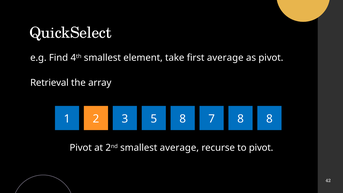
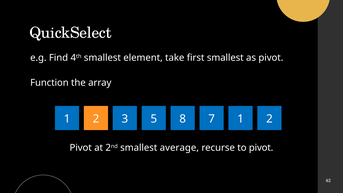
first average: average -> smallest (225, 58)
Retrieval: Retrieval -> Function (49, 83)
8: 8 -> 1 (241, 119)
2 8: 8 -> 2 (269, 119)
